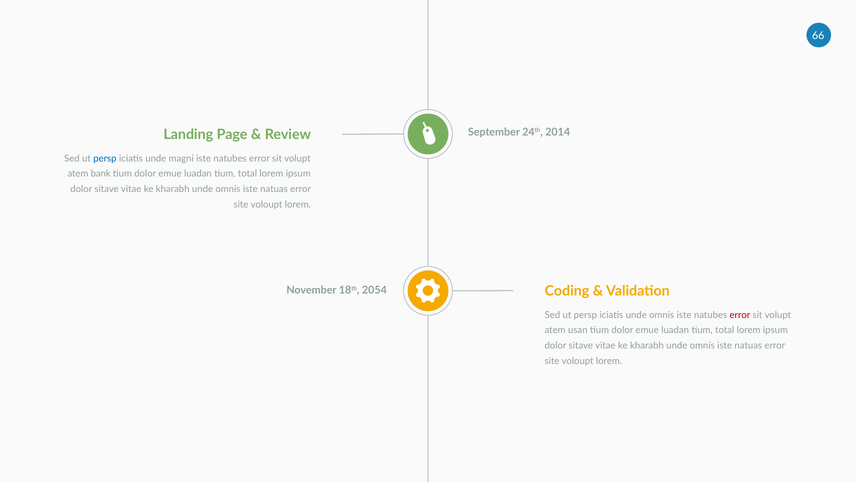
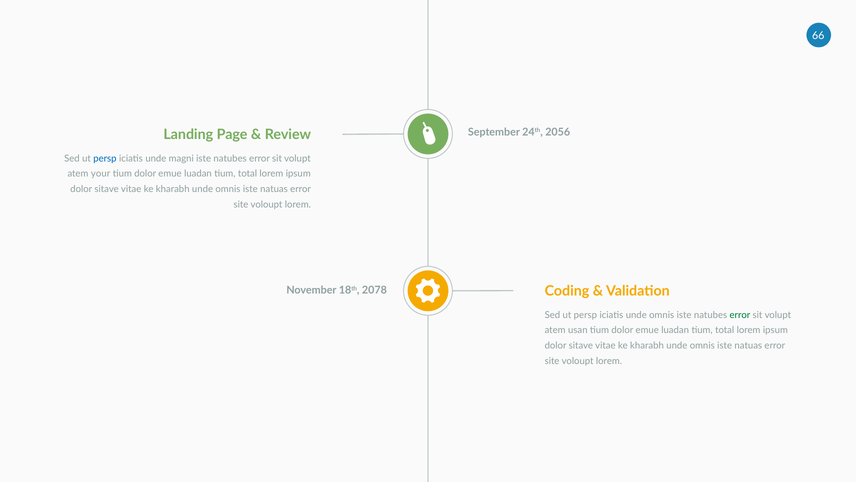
2014: 2014 -> 2056 (558, 132)
bank: bank -> your (101, 174)
2054: 2054 -> 2078 (374, 290)
error colour: red -> green (740, 315)
